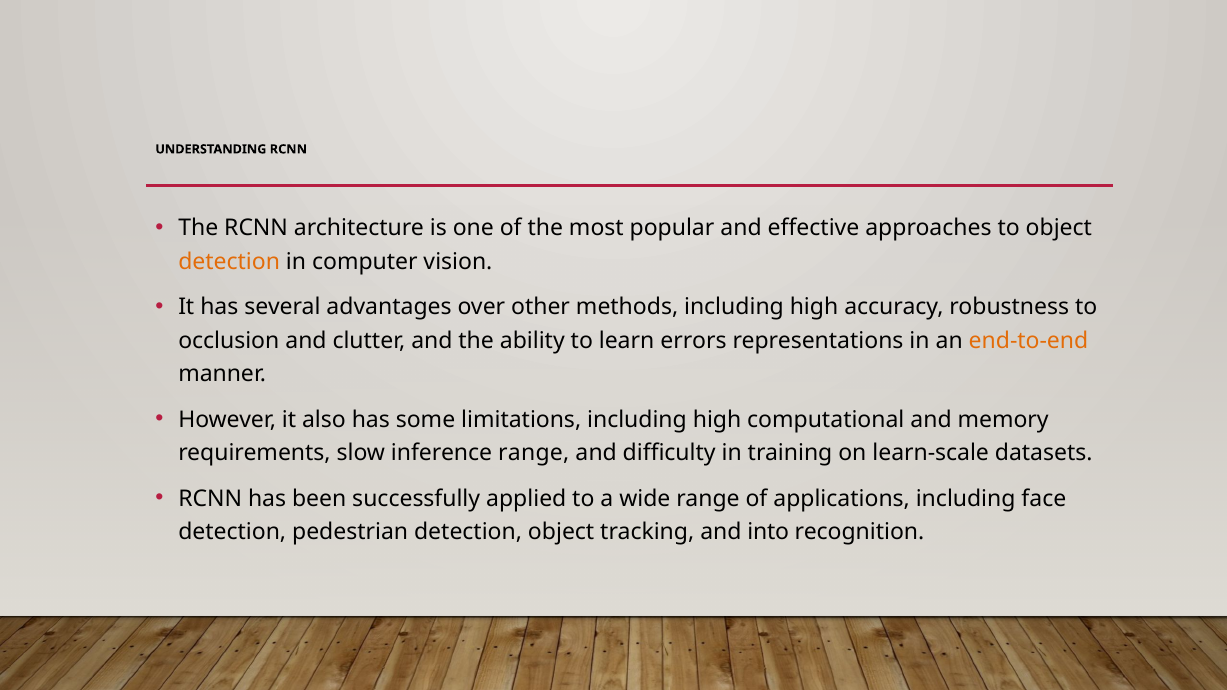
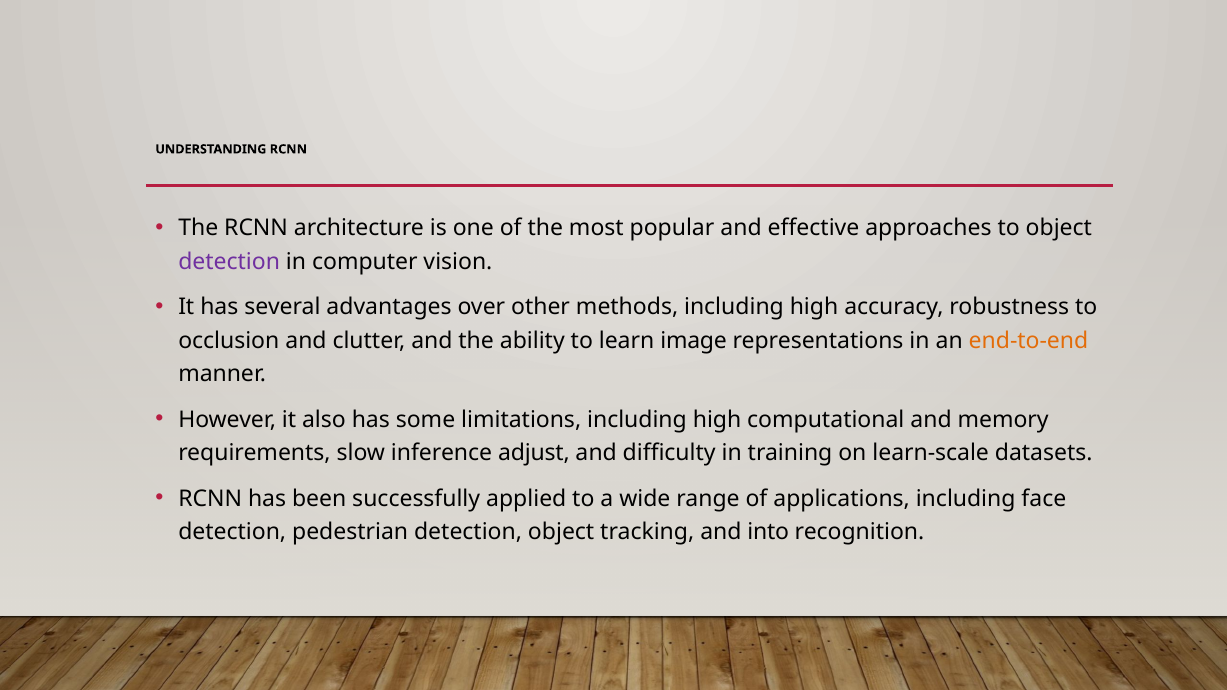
detection colour: orange -> purple (229, 261)
errors: errors -> image (694, 341)
inference range: range -> adjust (534, 453)
